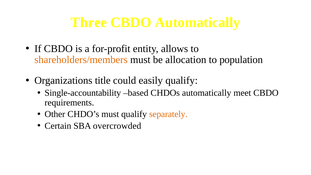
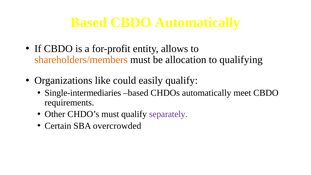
Three: Three -> Based (89, 22)
population: population -> qualifying (241, 60)
title: title -> like (103, 81)
Single-accountability: Single-accountability -> Single-intermediaries (83, 93)
separately colour: orange -> purple (168, 114)
